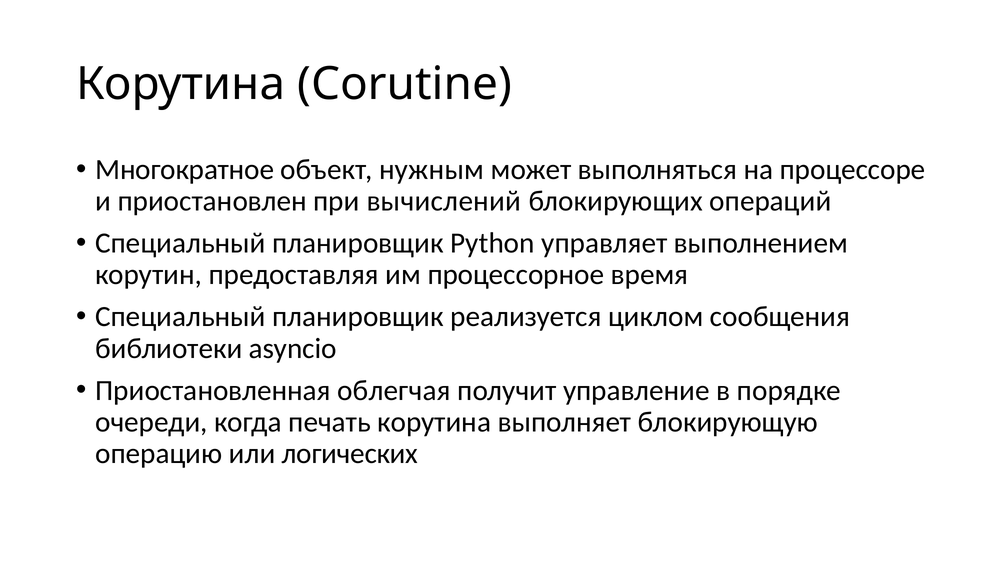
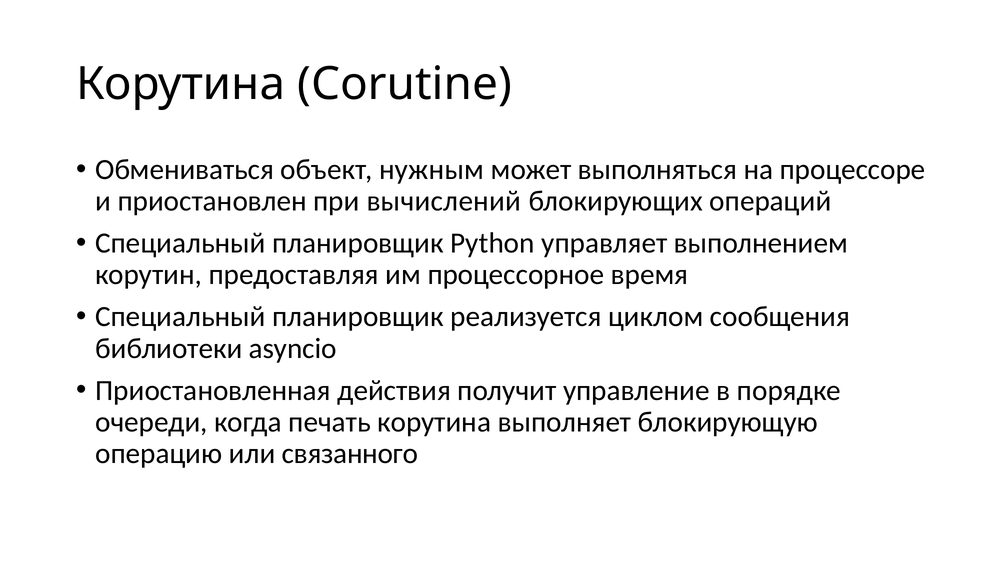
Многократное: Многократное -> Обмениваться (185, 170)
облегчая: облегчая -> действия (394, 391)
логических: логических -> связанного (350, 454)
